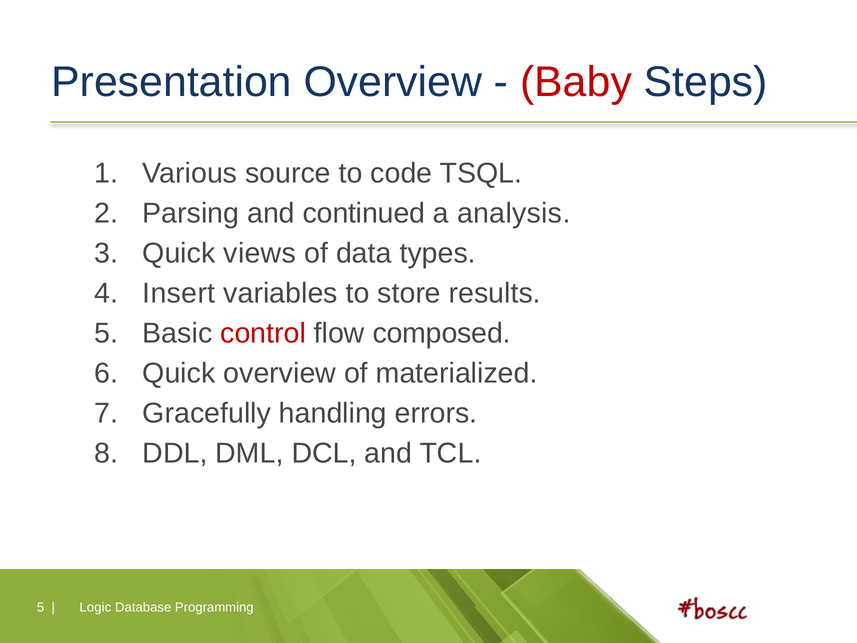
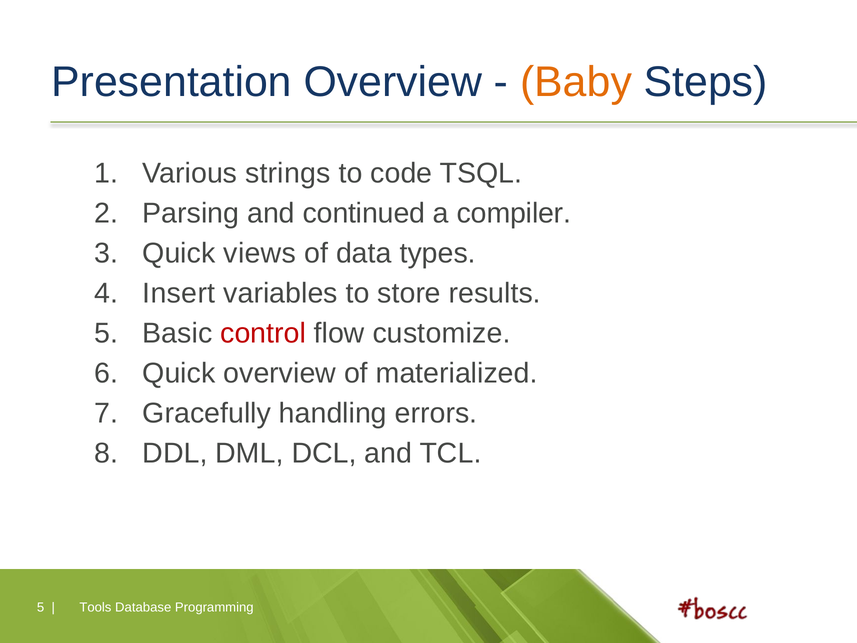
Baby colour: red -> orange (576, 82)
source: source -> strings (288, 173)
analysis: analysis -> compiler (514, 213)
composed: composed -> customize (442, 333)
Logic: Logic -> Tools (95, 607)
